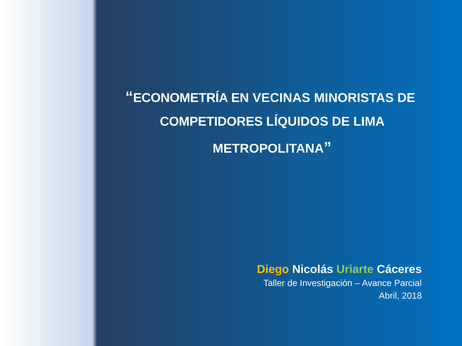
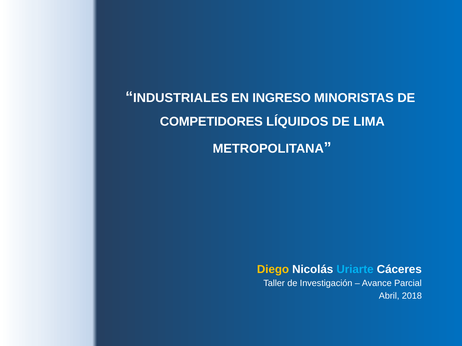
ECONOMETRÍA: ECONOMETRÍA -> INDUSTRIALES (181, 98)
VECINAS: VECINAS -> INGRESO (282, 98)
Uriarte colour: light green -> light blue (355, 270)
